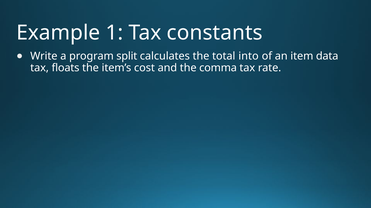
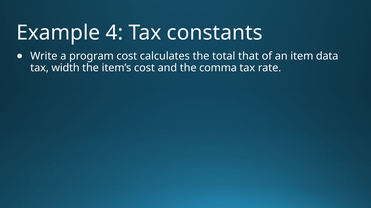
1: 1 -> 4 (114, 33)
program split: split -> cost (127, 56)
into: into -> that (249, 56)
floats: floats -> width (66, 68)
